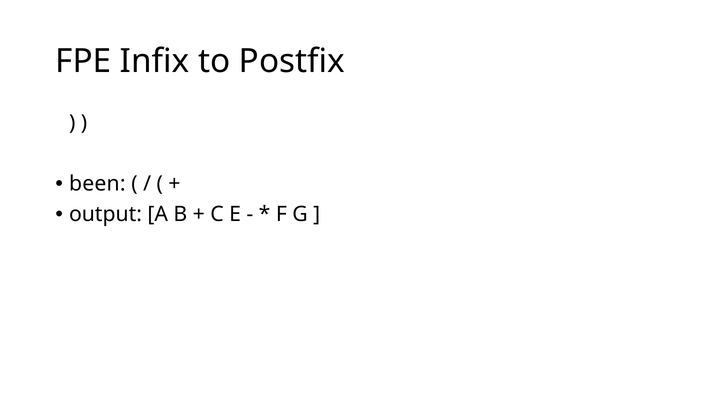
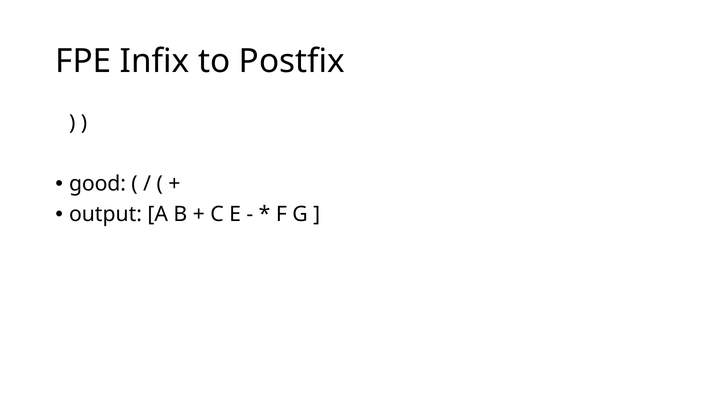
been: been -> good (98, 184)
